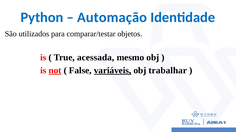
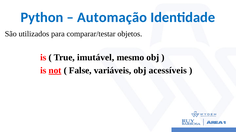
acessada: acessada -> imutável (96, 58)
variáveis underline: present -> none (113, 71)
trabalhar: trabalhar -> acessíveis (168, 71)
